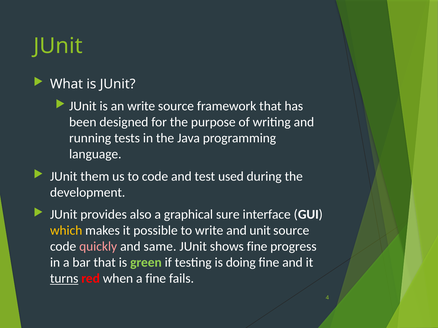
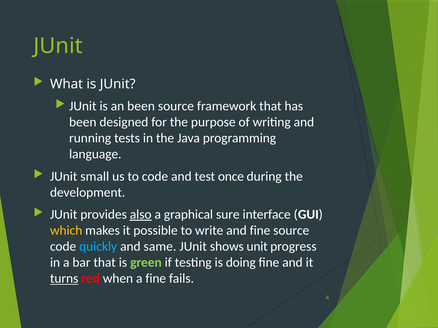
an write: write -> been (141, 106)
them: them -> small (95, 177)
used: used -> once (231, 177)
also underline: none -> present (141, 215)
and unit: unit -> fine (260, 231)
quickly colour: pink -> light blue (98, 247)
shows fine: fine -> unit (257, 247)
